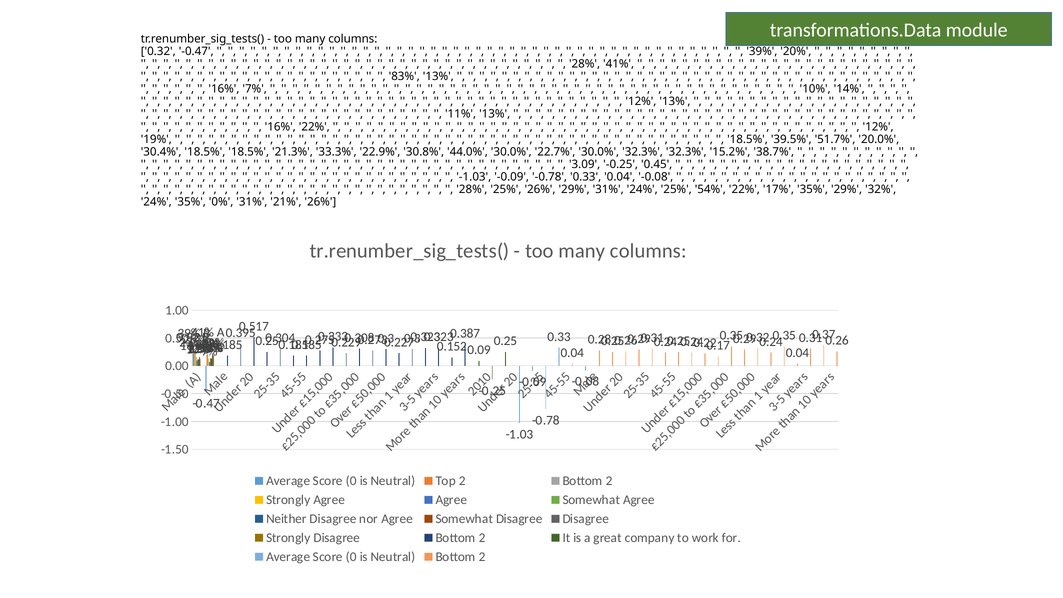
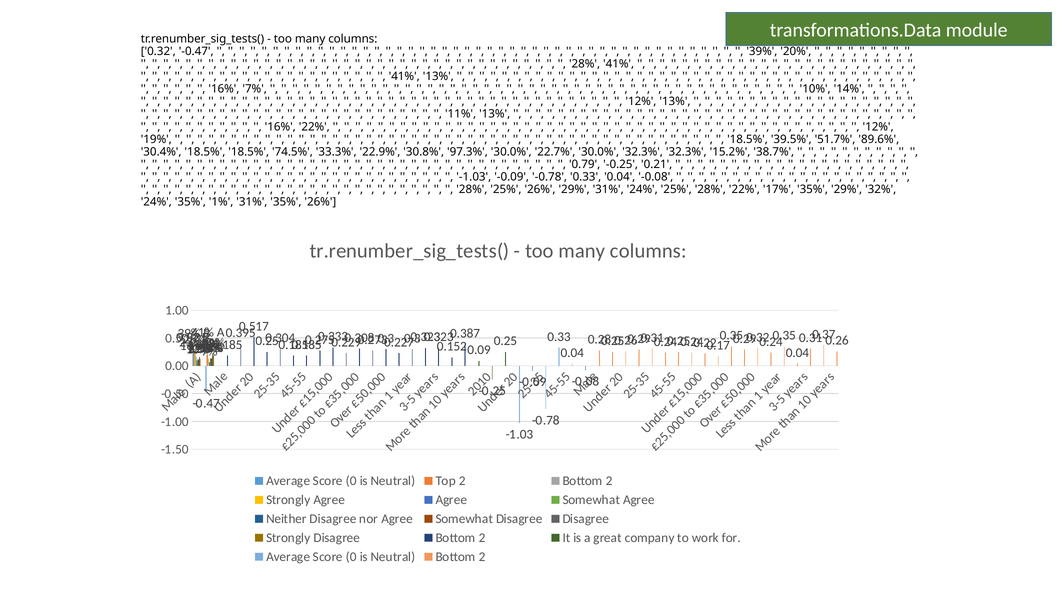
83%: 83% -> 41% (404, 76)
20.0%: 20.0% -> 89.6% (879, 139)
21.3%: 21.3% -> 74.5% (292, 152)
44.0%: 44.0% -> 97.3% (468, 152)
3.09: 3.09 -> 0.79 (585, 164)
0.45: 0.45 -> 0.21 (657, 164)
25% 54%: 54% -> 28% (710, 189)
0%: 0% -> 1% (221, 202)
31% 21%: 21% -> 35% (286, 202)
